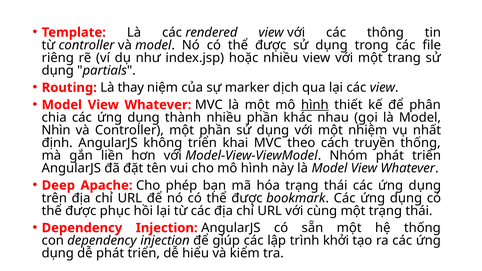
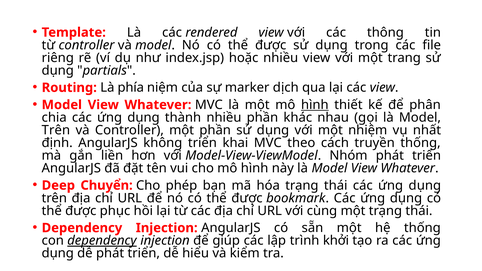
thay: thay -> phía (131, 88)
Nhìn: Nhìn -> Trên (56, 130)
Apache: Apache -> Chuyển (107, 185)
dependency underline: none -> present (102, 241)
